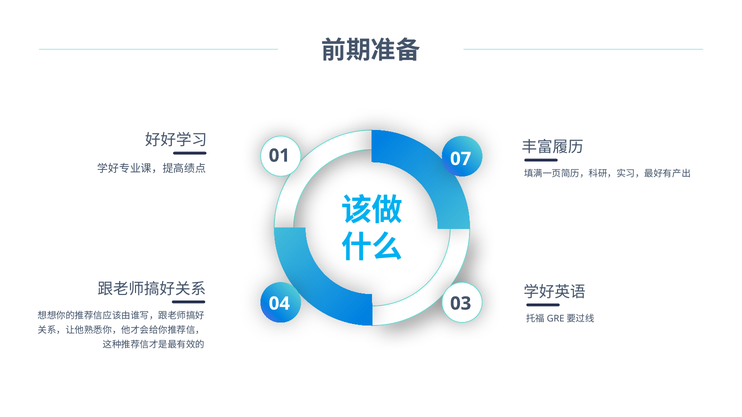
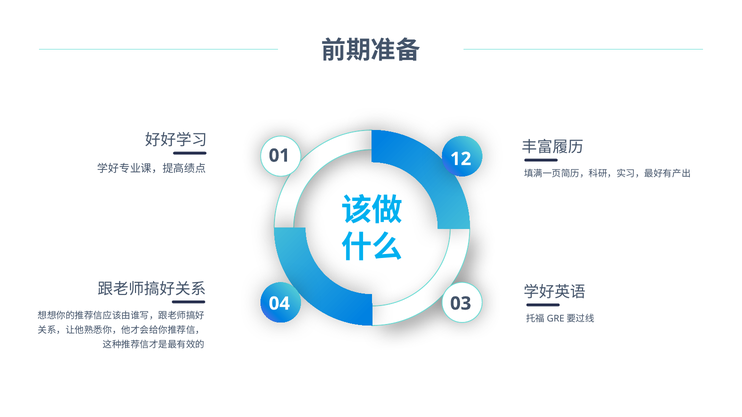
07: 07 -> 12 (461, 159)
